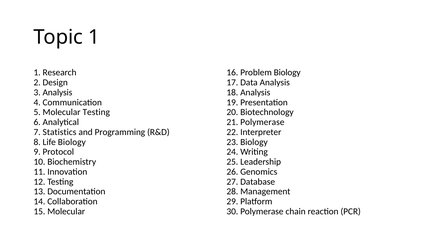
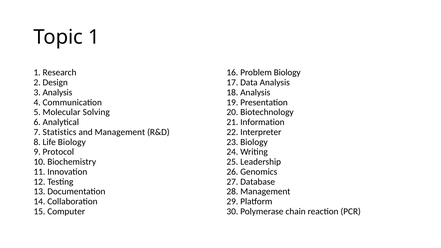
Molecular Testing: Testing -> Solving (96, 112)
21 Polymerase: Polymerase -> Information (262, 122)
and Programming: Programming -> Management (120, 132)
15 Molecular: Molecular -> Computer (66, 212)
